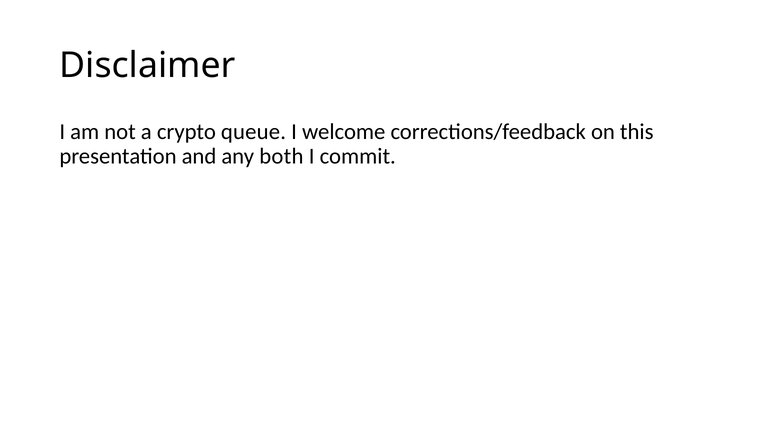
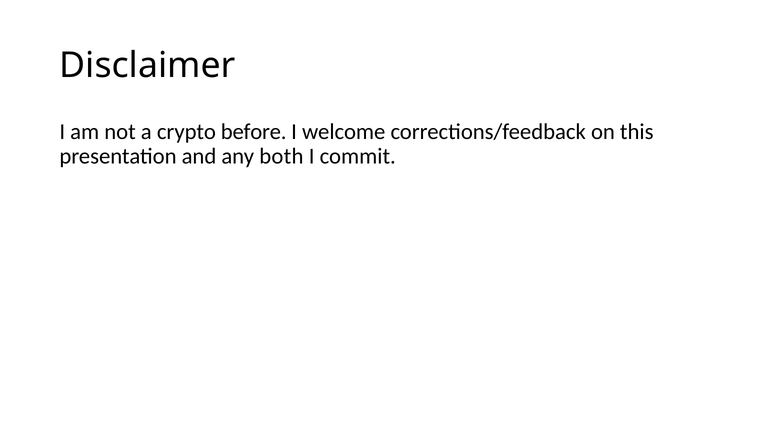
queue: queue -> before (254, 132)
